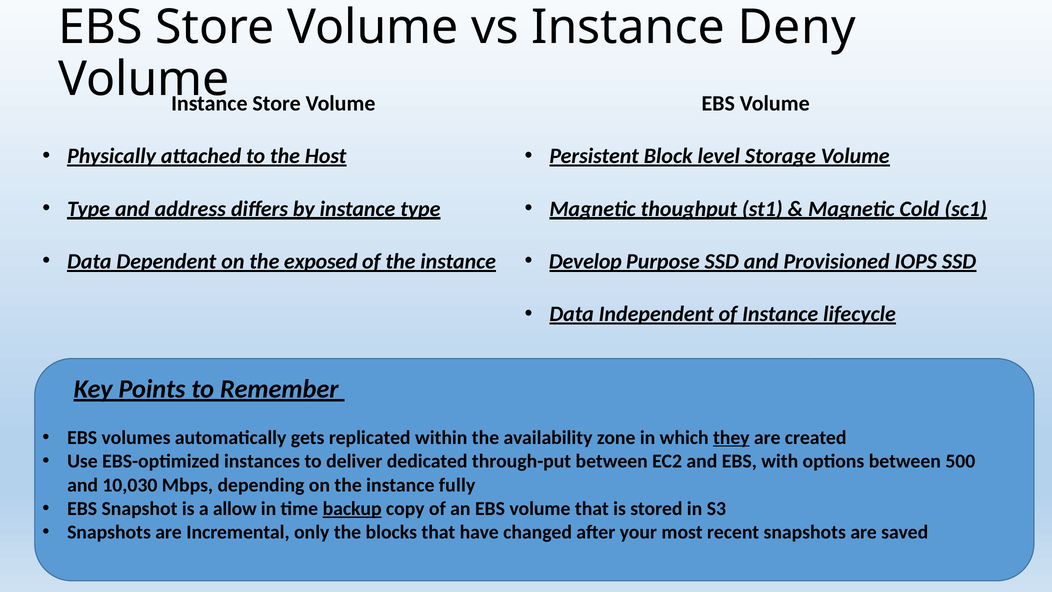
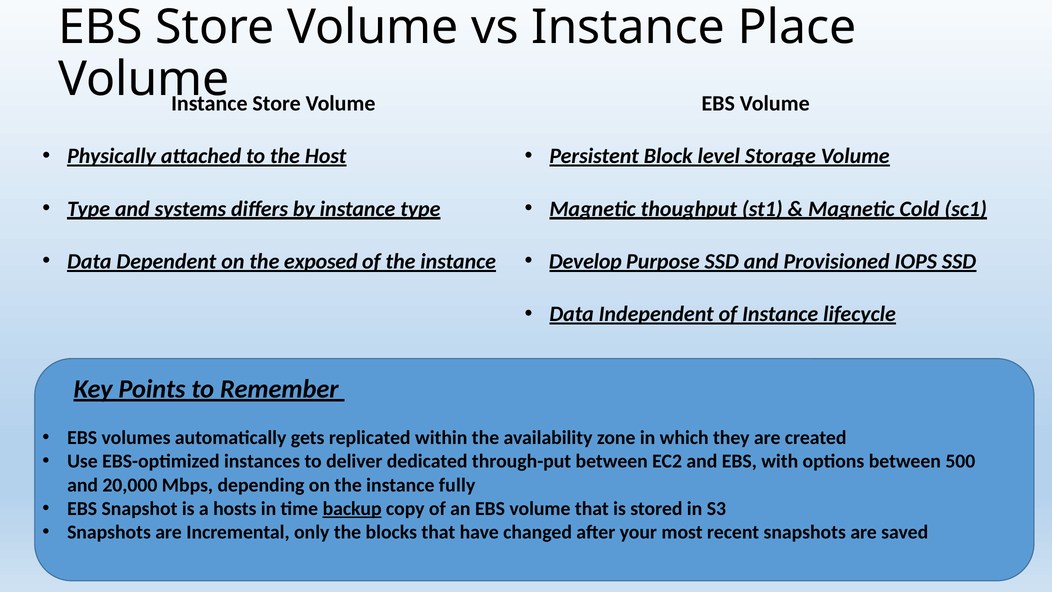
Deny: Deny -> Place (797, 27)
address: address -> systems (190, 209)
they underline: present -> none (731, 437)
10,030: 10,030 -> 20,000 (130, 485)
allow: allow -> hosts (235, 508)
